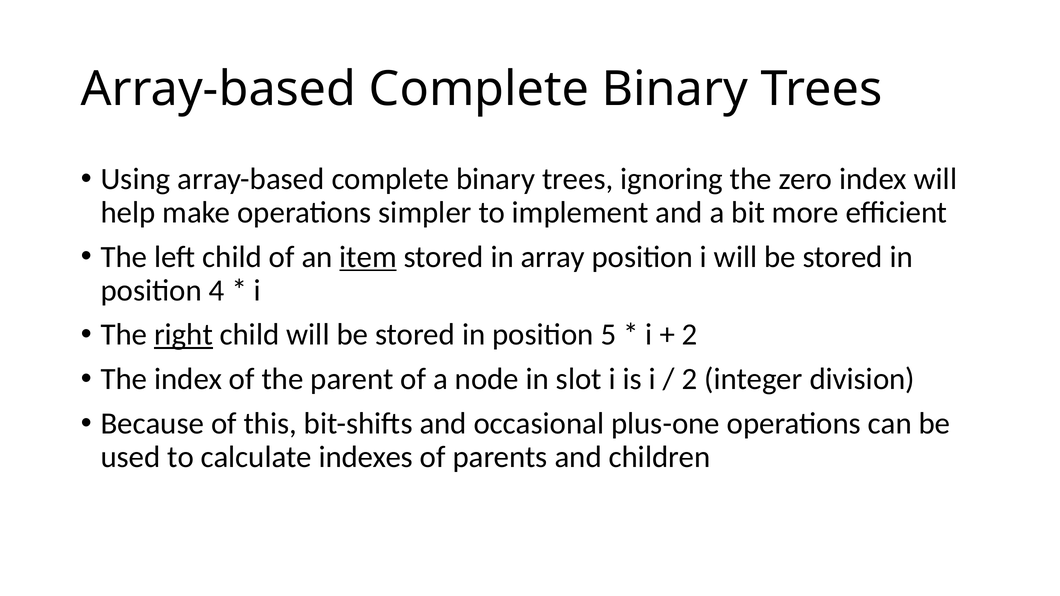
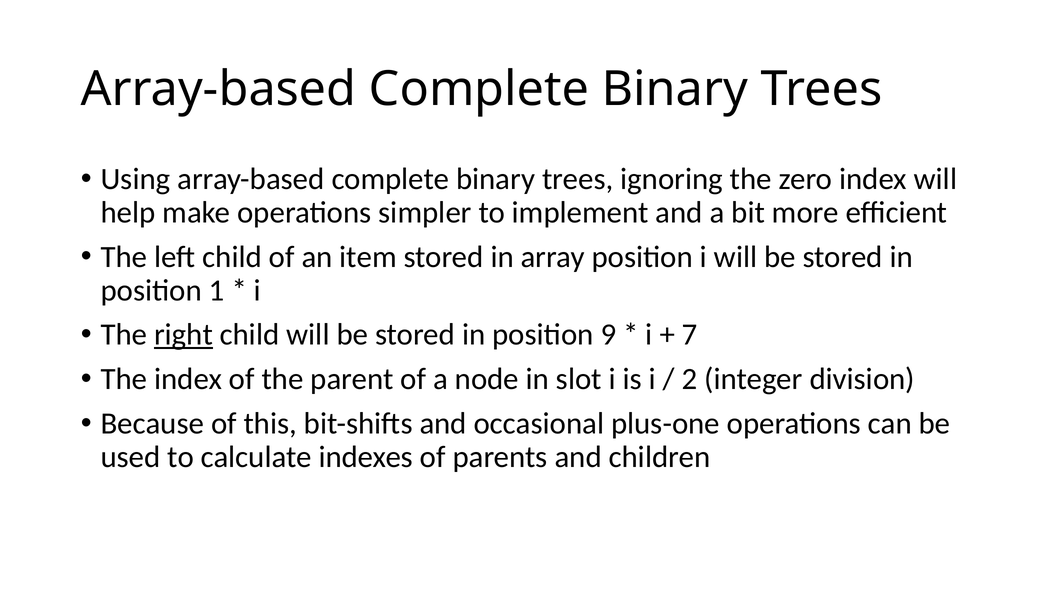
item underline: present -> none (368, 257)
4: 4 -> 1 (217, 290)
5: 5 -> 9 (608, 335)
2: 2 -> 7 (690, 335)
